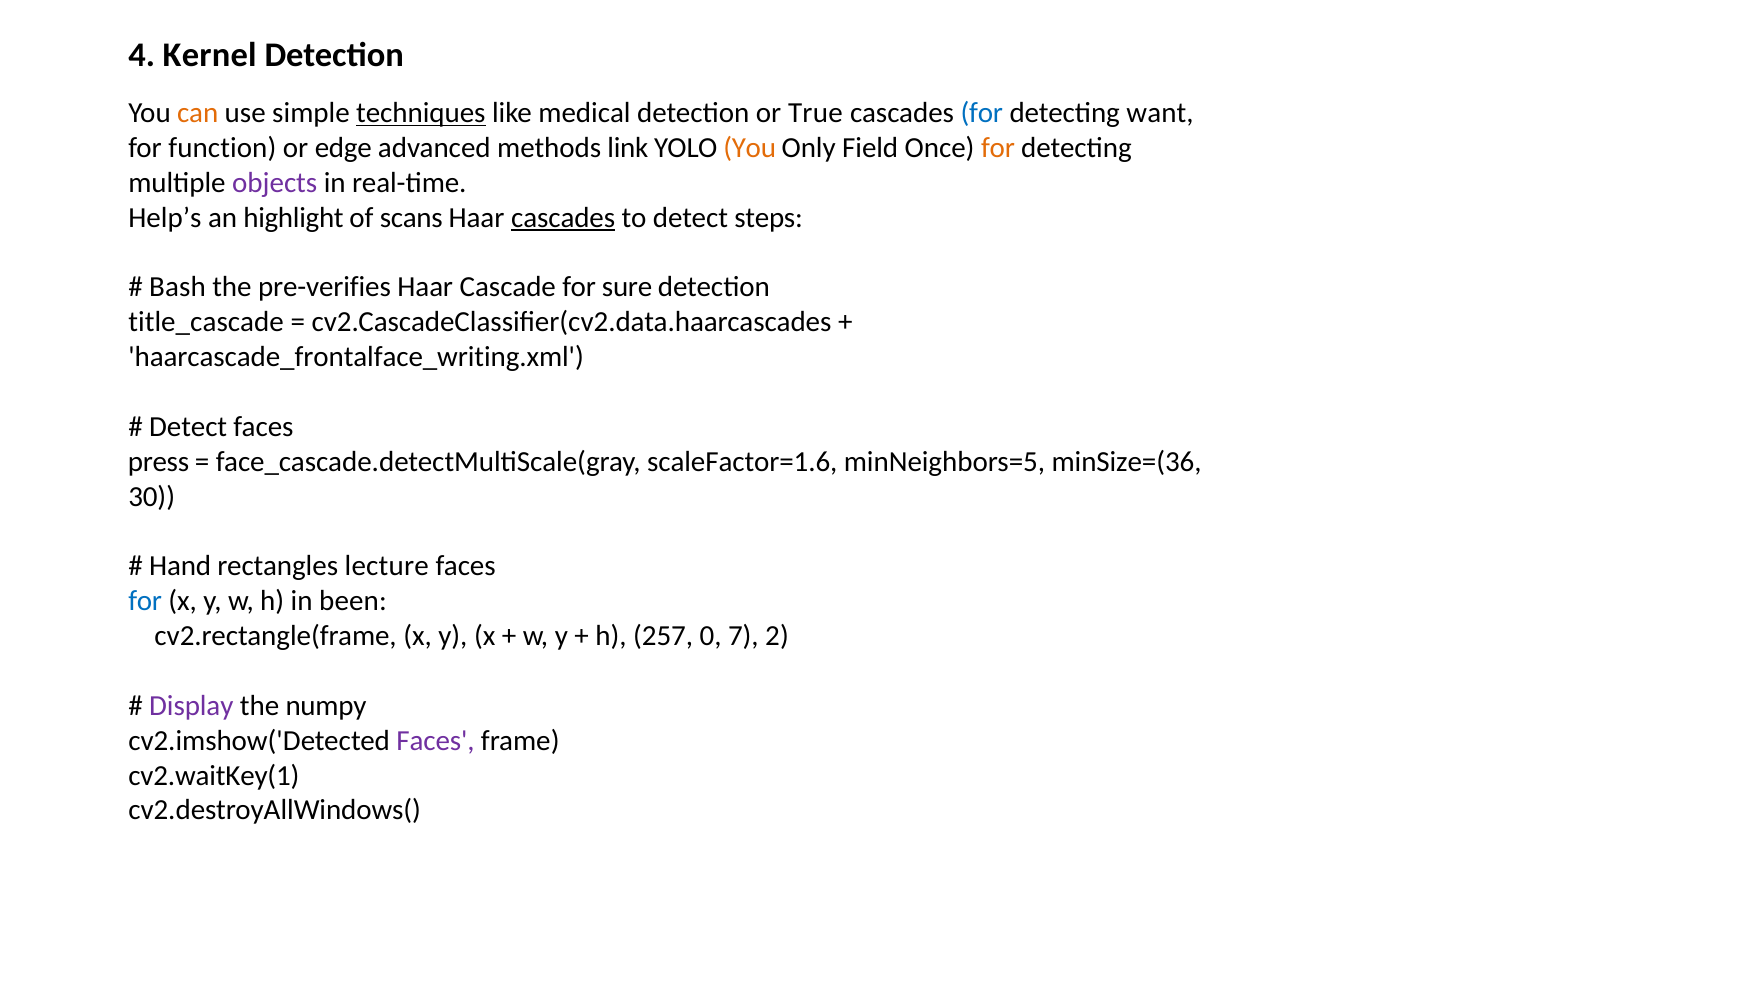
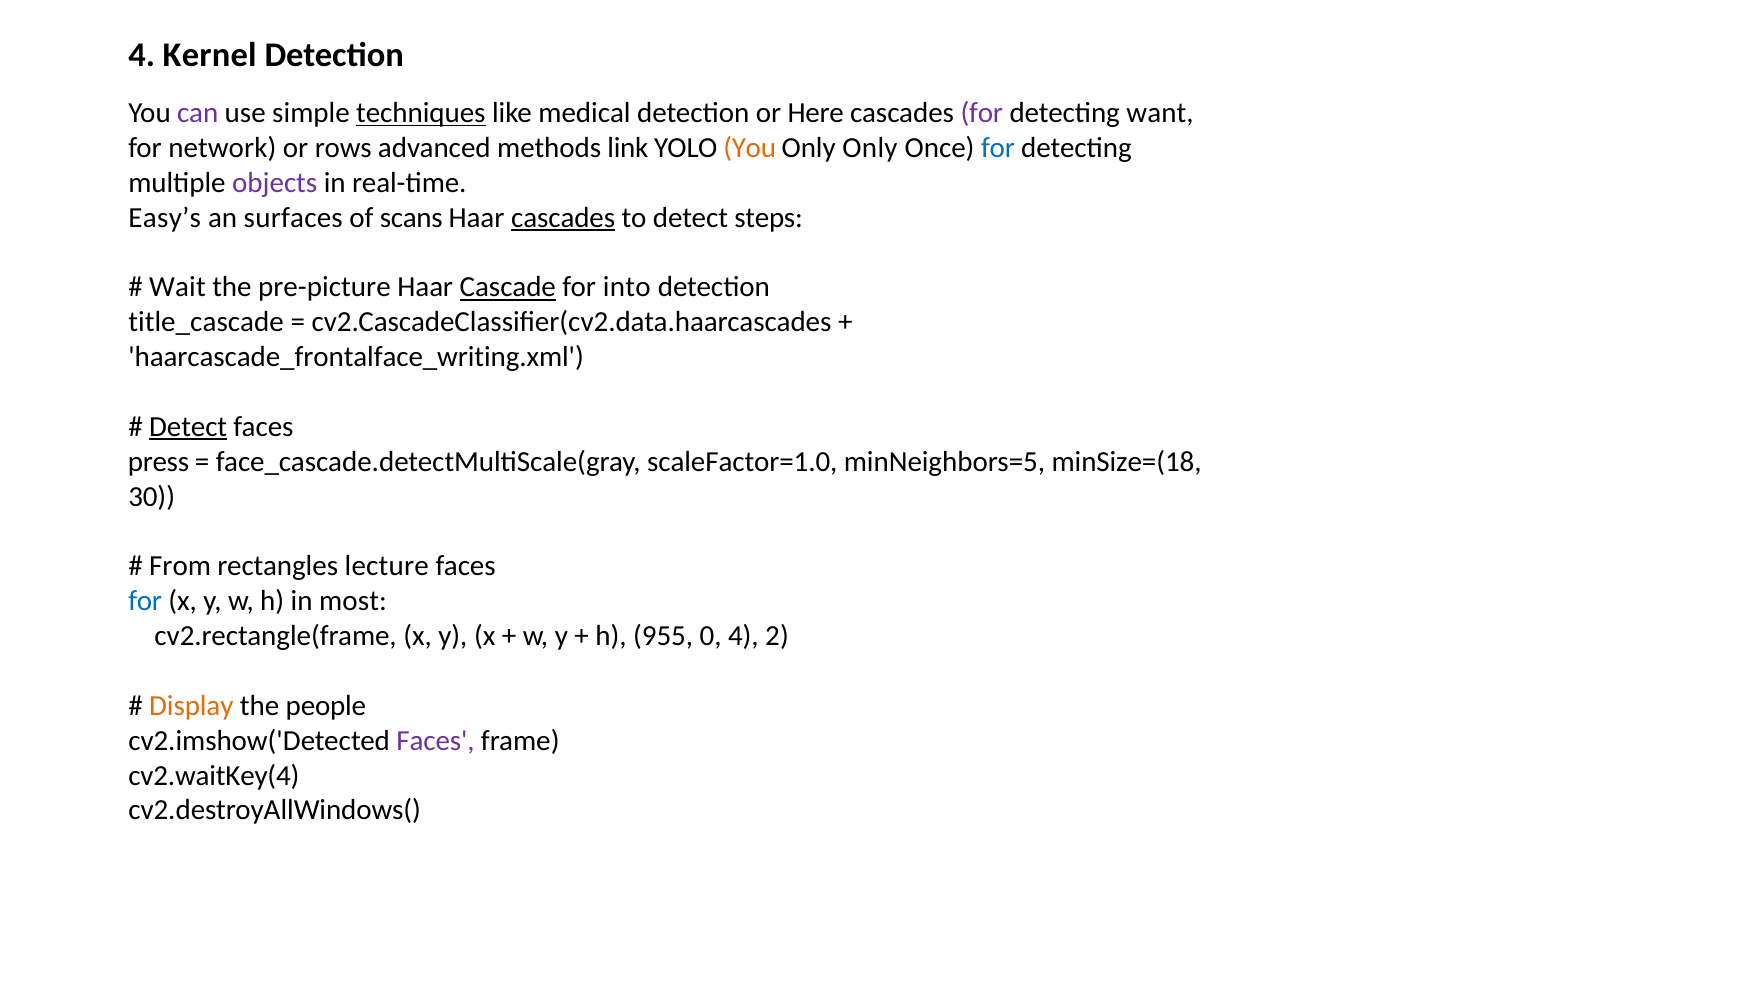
can colour: orange -> purple (198, 113)
True: True -> Here (816, 113)
for colour: blue -> purple (982, 113)
function: function -> network (222, 148)
edge: edge -> rows (343, 148)
Only Field: Field -> Only (870, 148)
for colour: orange -> blue (998, 148)
Help’s: Help’s -> Easy’s (165, 218)
highlight: highlight -> surfaces (293, 218)
Bash: Bash -> Wait (177, 287)
pre-verifies: pre-verifies -> pre-picture (324, 287)
Cascade underline: none -> present (508, 287)
sure: sure -> into (627, 287)
Detect underline: none -> present (188, 427)
scaleFactor=1.6: scaleFactor=1.6 -> scaleFactor=1.0 (742, 462)
minSize=(36: minSize=(36 -> minSize=(18 (1127, 462)
Hand: Hand -> From (180, 566)
been: been -> most (353, 601)
257: 257 -> 955 (663, 636)
0 7: 7 -> 4 (743, 636)
Display colour: purple -> orange (191, 706)
numpy: numpy -> people (326, 706)
cv2.waitKey(1: cv2.waitKey(1 -> cv2.waitKey(4 (214, 775)
